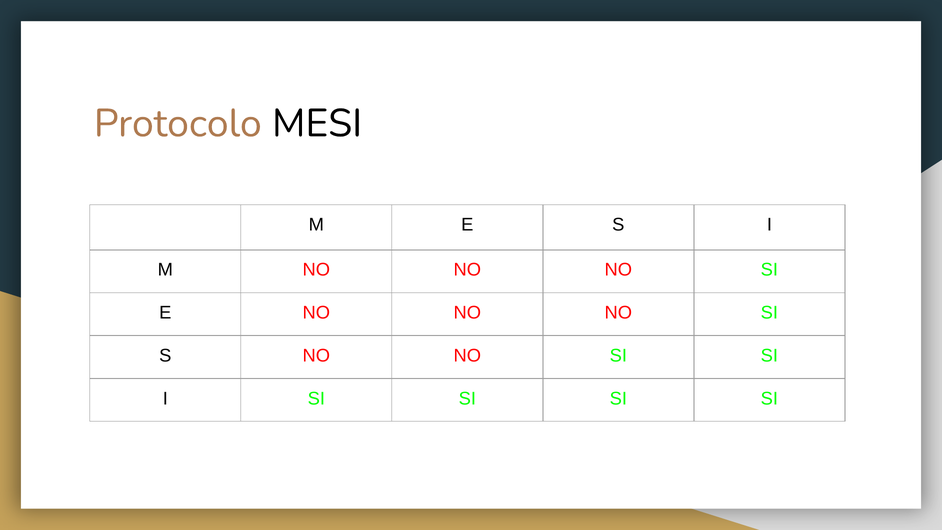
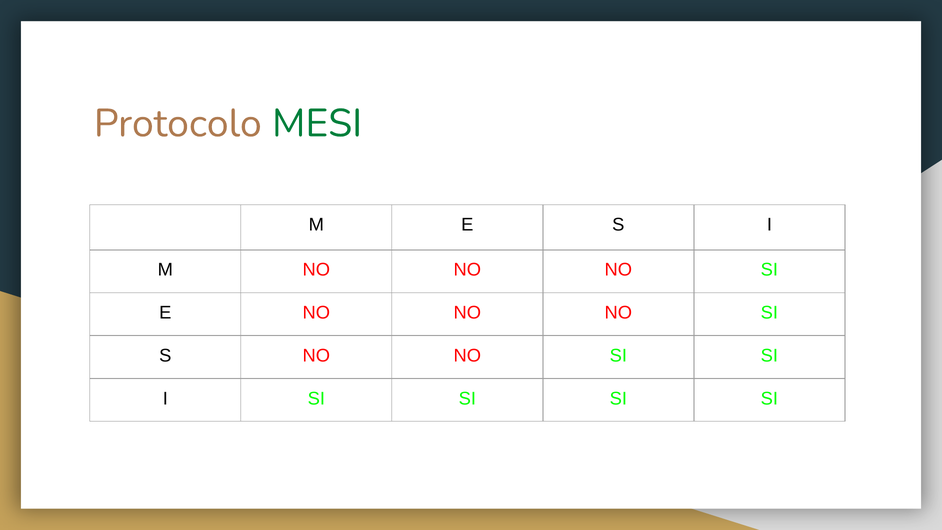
MESI colour: black -> green (317, 123)
